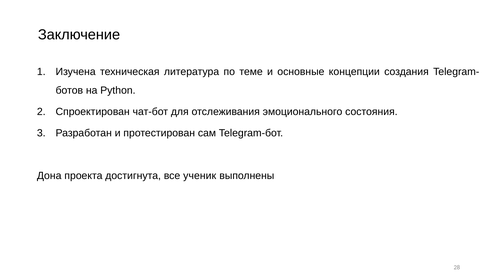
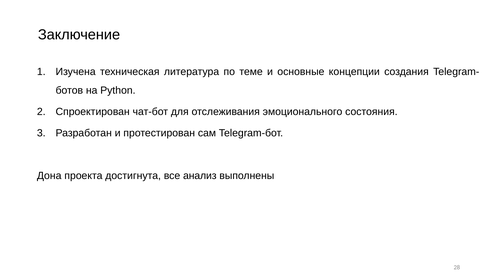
ученик: ученик -> анализ (200, 176)
